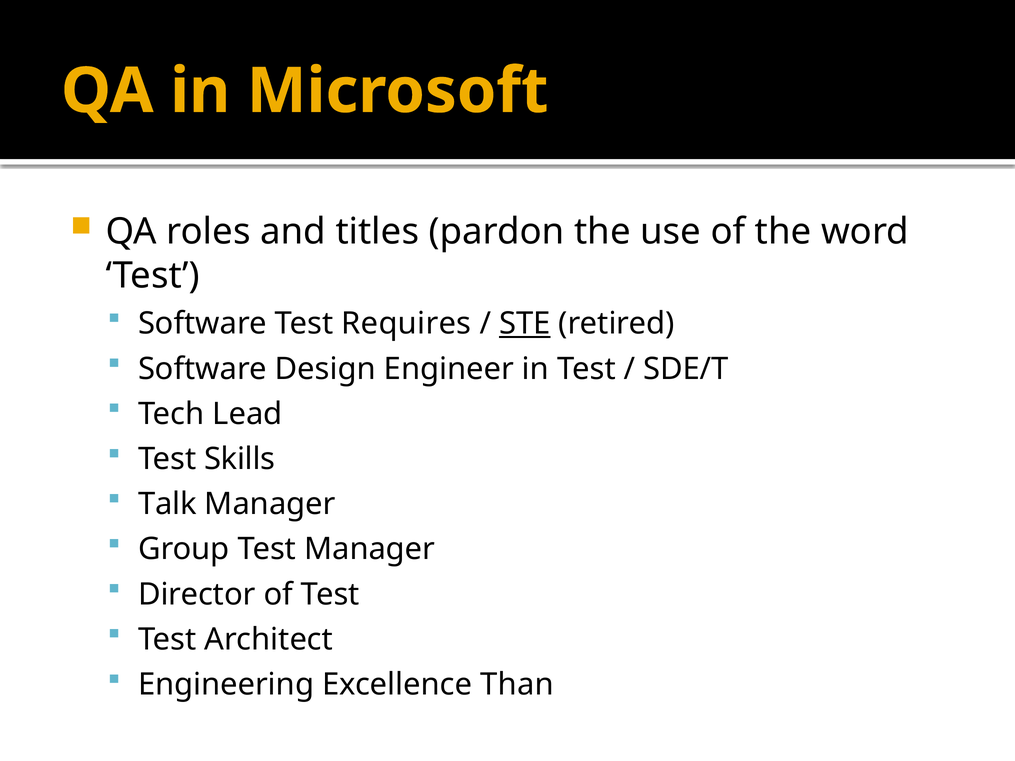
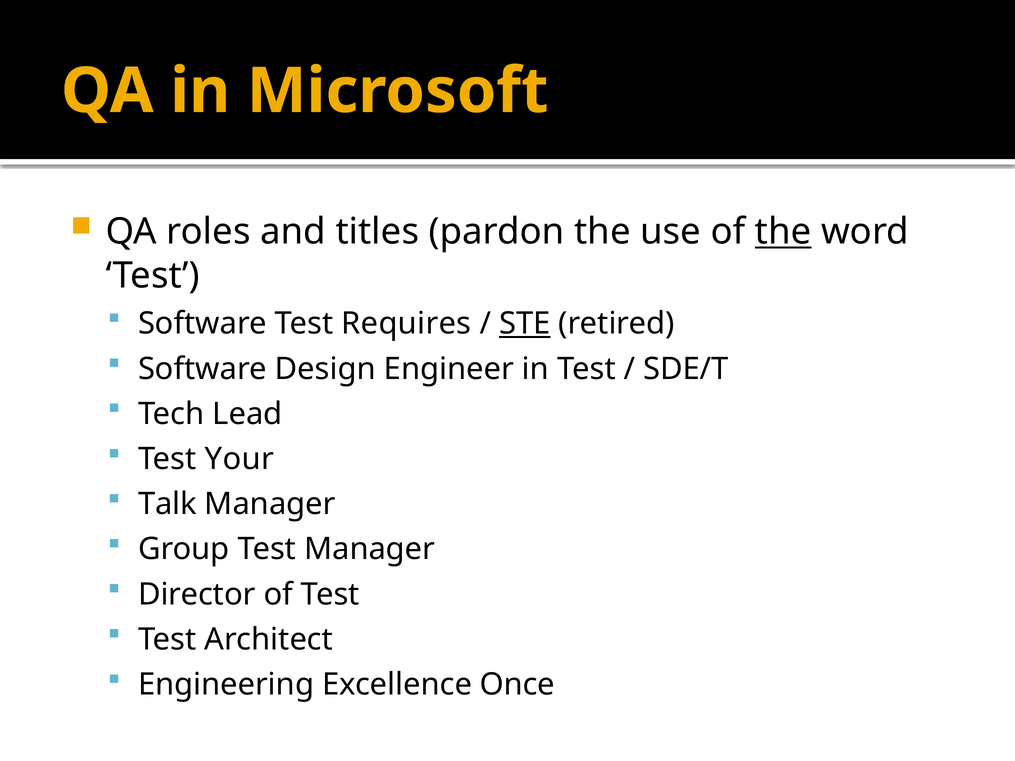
the underline: none -> present (783, 232)
Skills: Skills -> Your (239, 459)
Than: Than -> Once (517, 685)
